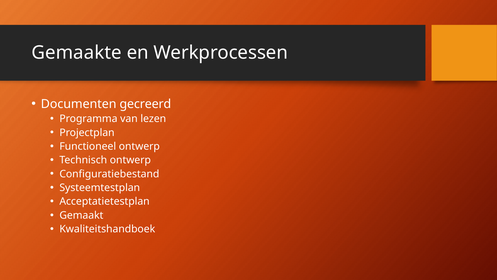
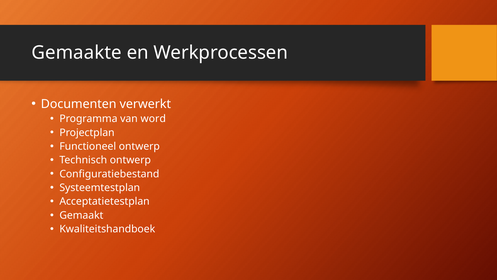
gecreerd: gecreerd -> verwerkt (145, 104)
lezen: lezen -> word (153, 119)
